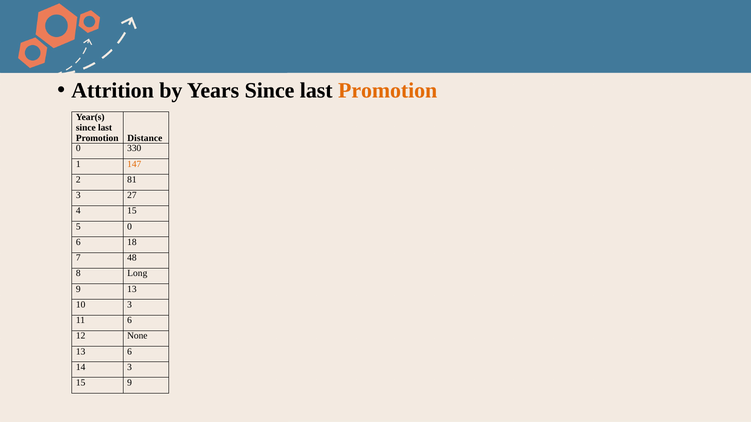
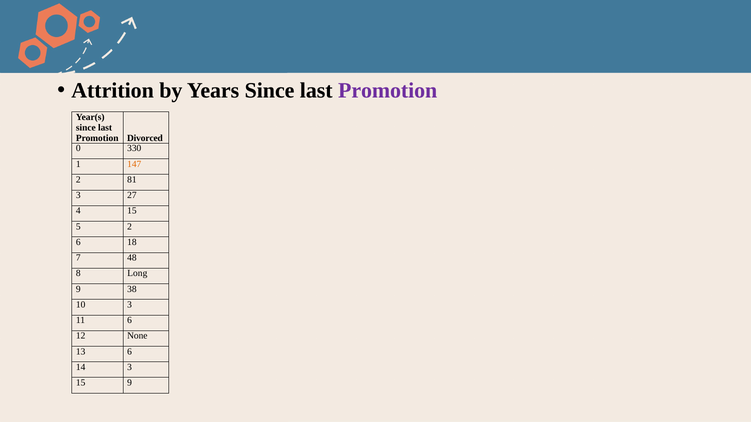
Promotion colour: orange -> purple (388, 90)
Distance: Distance -> Divorced (145, 138)
5 0: 0 -> 2 (130, 227)
9 13: 13 -> 38 (132, 289)
